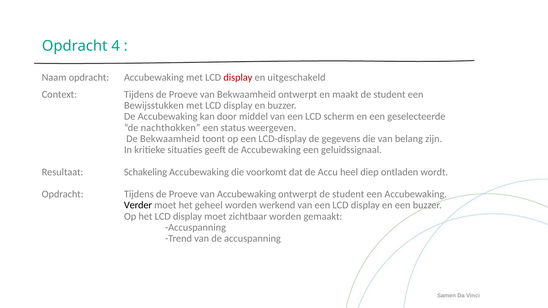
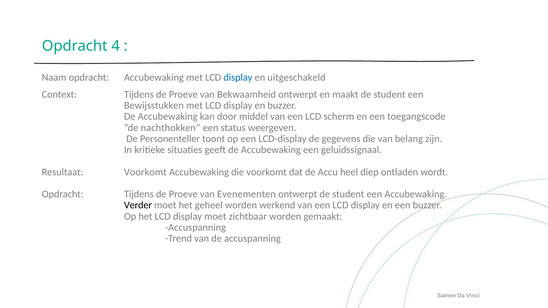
display colour: red -> blue (238, 78)
geselecteerde: geselecteerde -> toegangscode (416, 117)
De Bekwaamheid: Bekwaamheid -> Personenteller (170, 139)
Resultaat Schakeling: Schakeling -> Voorkomt (145, 172)
van Accubewaking: Accubewaking -> Evenementen (246, 194)
